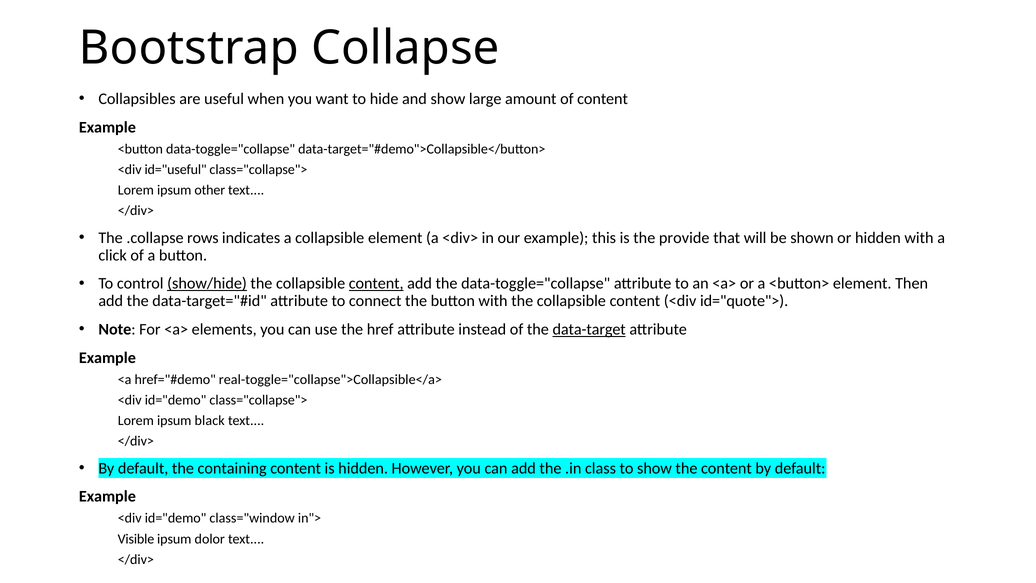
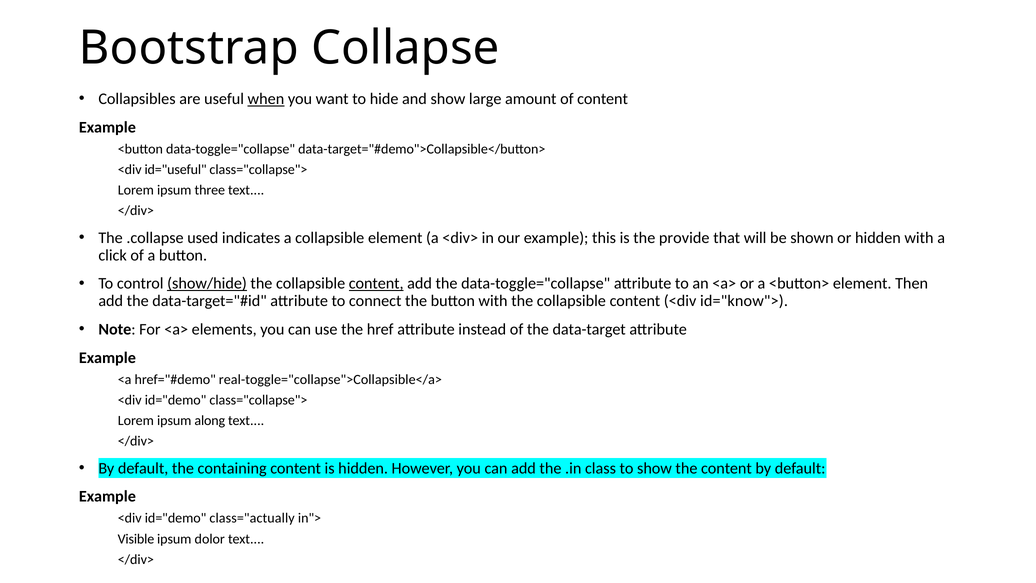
when underline: none -> present (266, 99)
other: other -> three (210, 190)
rows: rows -> used (203, 238)
id="quote">: id="quote"> -> id="know"> (744, 301)
data-target underline: present -> none (589, 329)
black: black -> along (210, 420)
class="window: class="window -> class="actually (252, 518)
